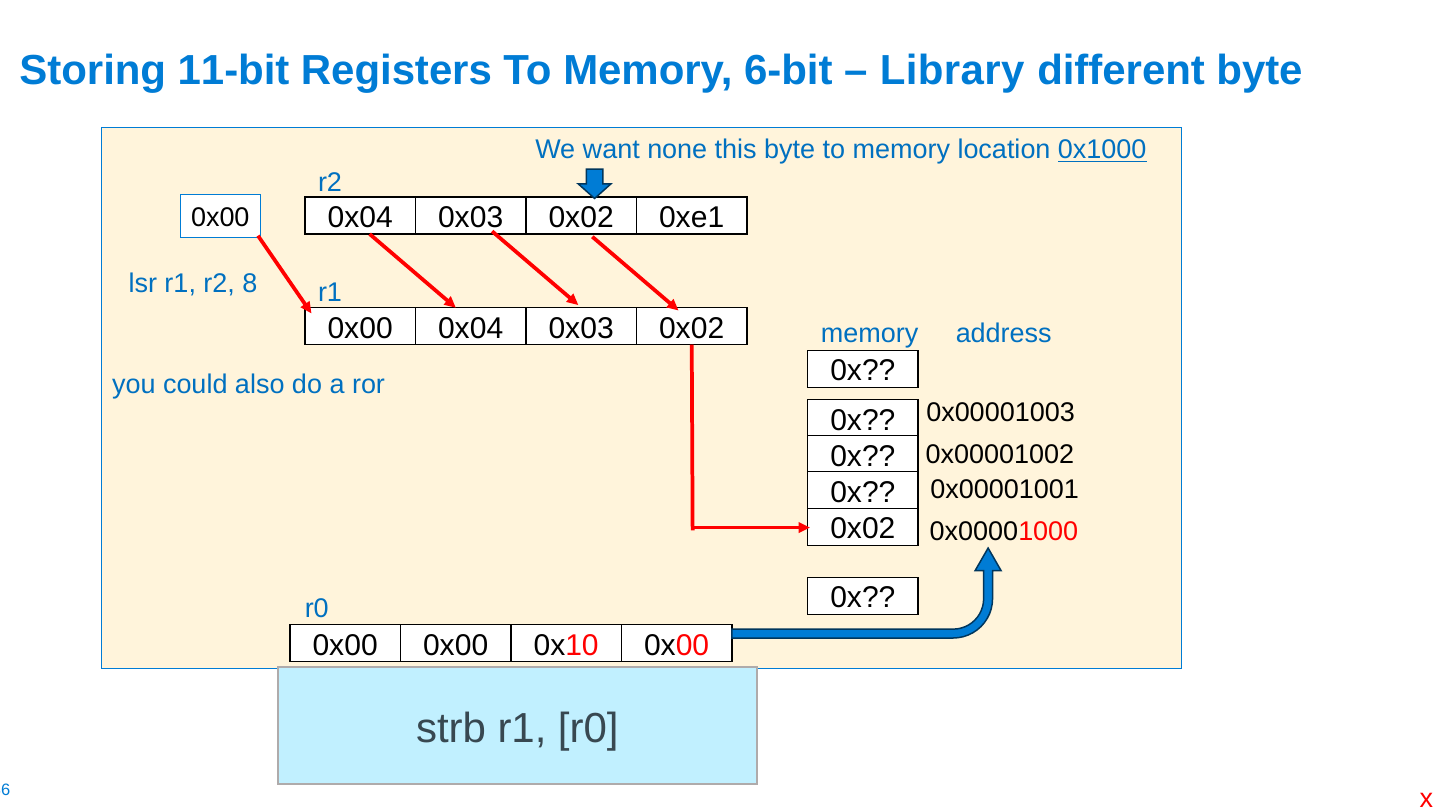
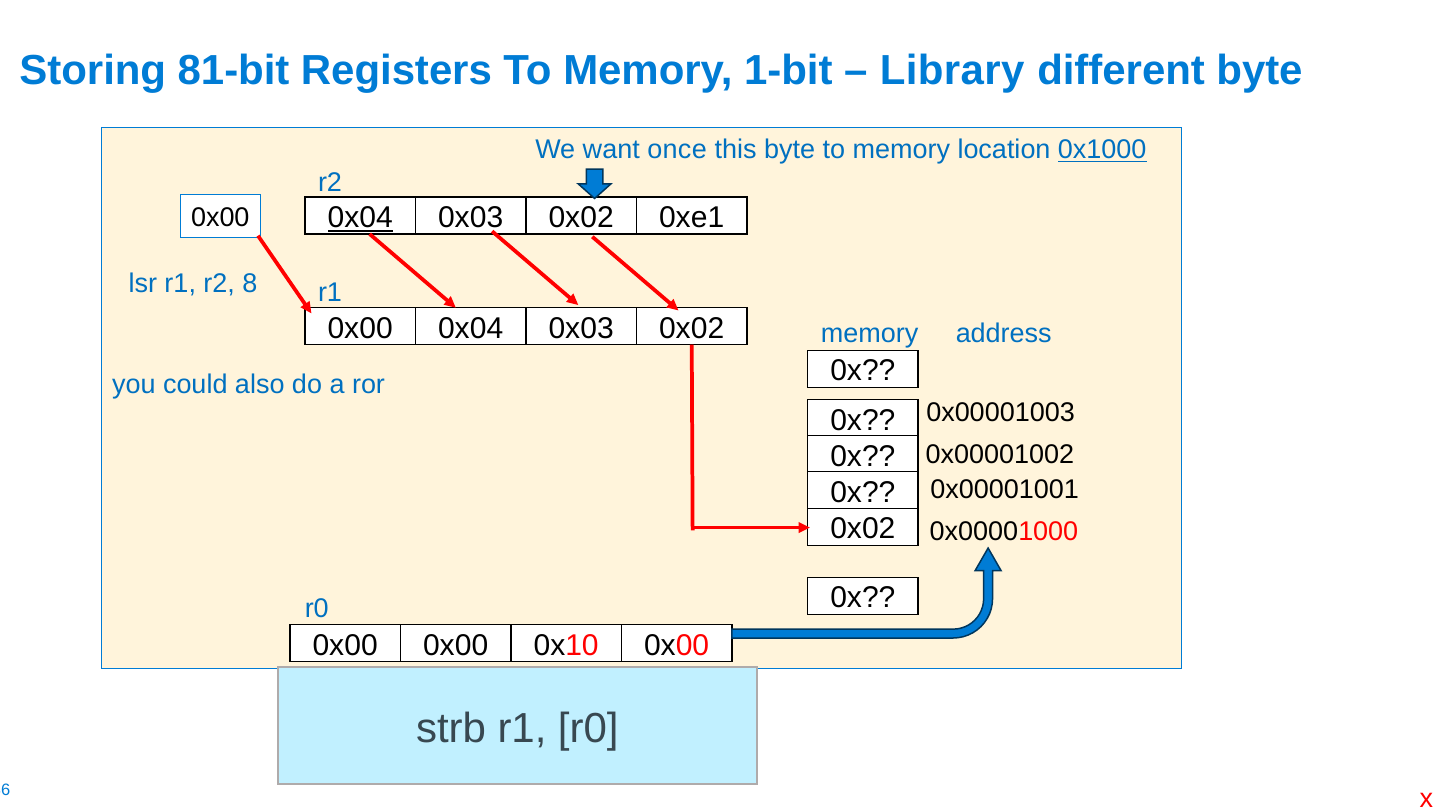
11-bit: 11-bit -> 81-bit (233, 70)
6-bit: 6-bit -> 1-bit (788, 70)
none: none -> once (677, 150)
0x04 underline: none -> present (360, 218)
